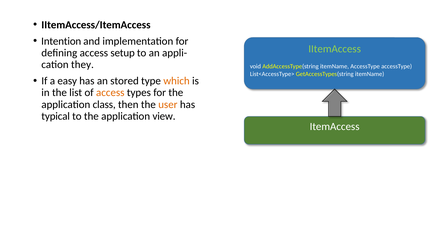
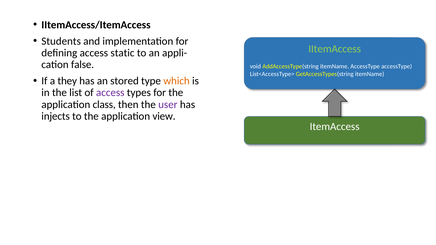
Intention: Intention -> Students (61, 41)
setup: setup -> static (123, 53)
they: they -> false (83, 65)
easy: easy -> they (67, 81)
access colour: orange -> purple (110, 93)
user colour: orange -> purple (168, 105)
typical: typical -> injects (56, 116)
